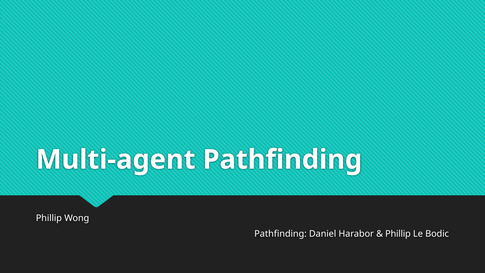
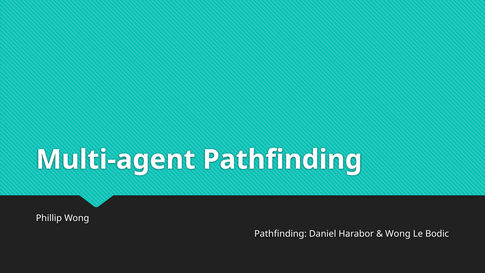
Phillip: Phillip -> Wong (398, 234)
